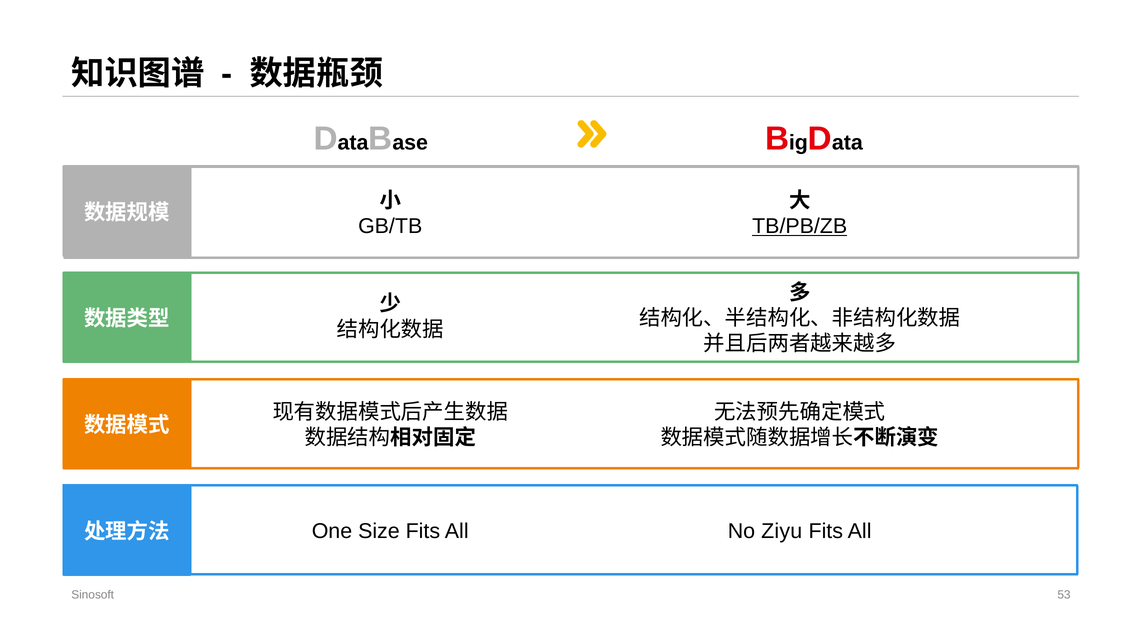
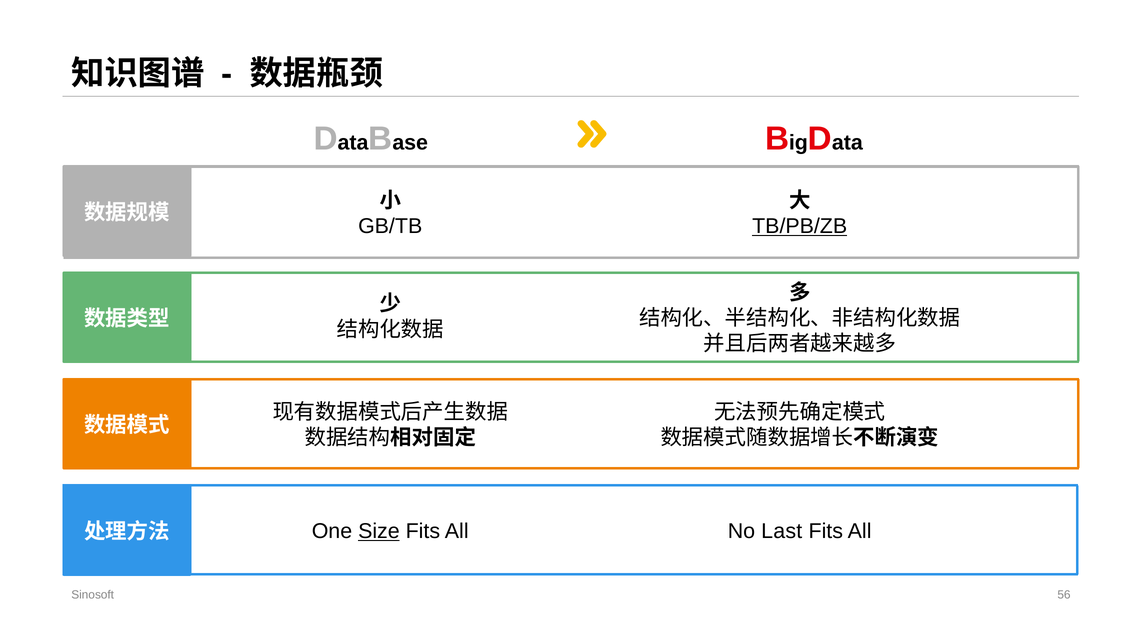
Size underline: none -> present (379, 532)
Ziyu: Ziyu -> Last (782, 532)
53: 53 -> 56 (1064, 595)
